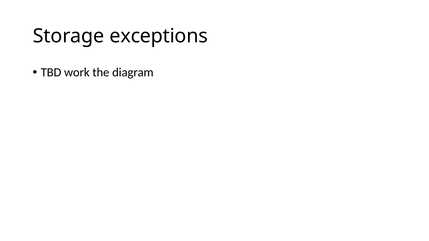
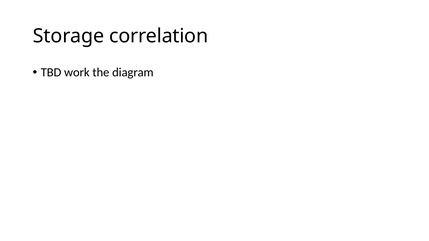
exceptions: exceptions -> correlation (159, 36)
